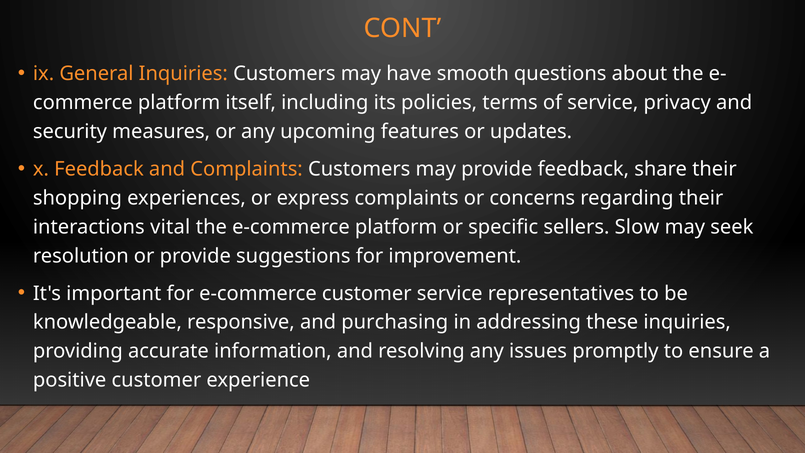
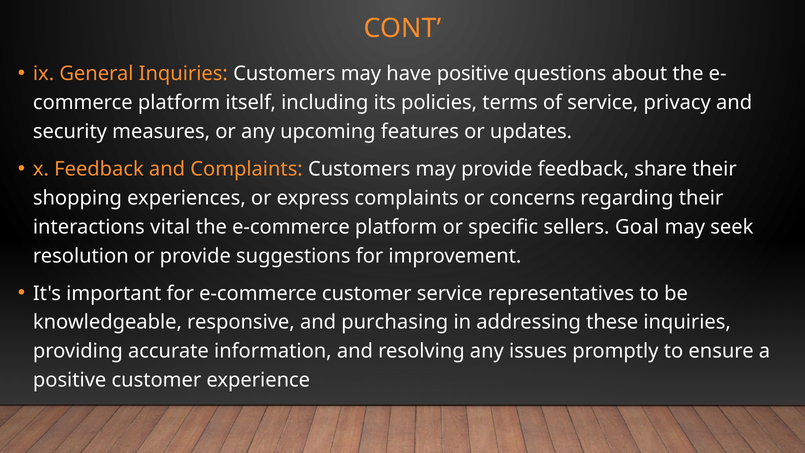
have smooth: smooth -> positive (473, 74)
Slow: Slow -> Goal (637, 227)
